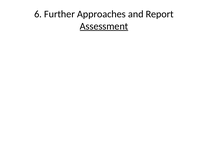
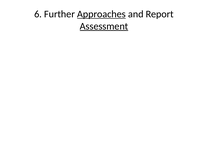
Approaches underline: none -> present (101, 14)
